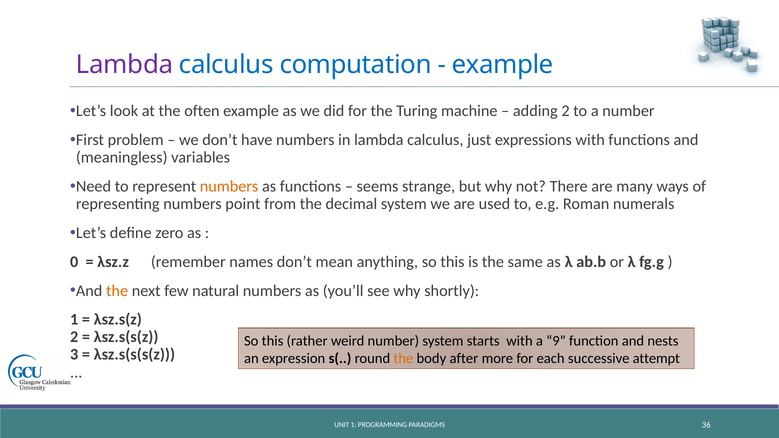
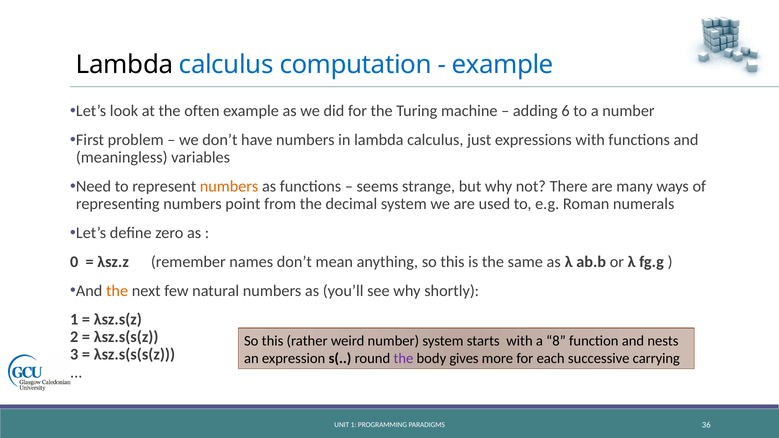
Lambda colour: purple -> black (125, 64)
adding 2: 2 -> 6 (565, 111)
9: 9 -> 8 (556, 341)
the colour: orange -> purple (403, 358)
after: after -> gives (464, 358)
attempt: attempt -> carrying (656, 358)
